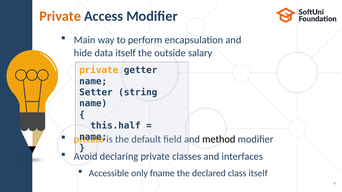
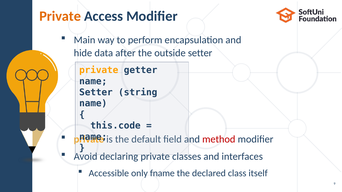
data itself: itself -> after (126, 53)
outside salary: salary -> setter (200, 53)
this.half: this.half -> this.code (115, 126)
method colour: black -> red (219, 140)
